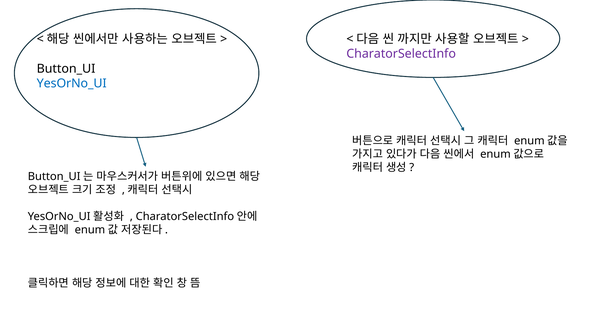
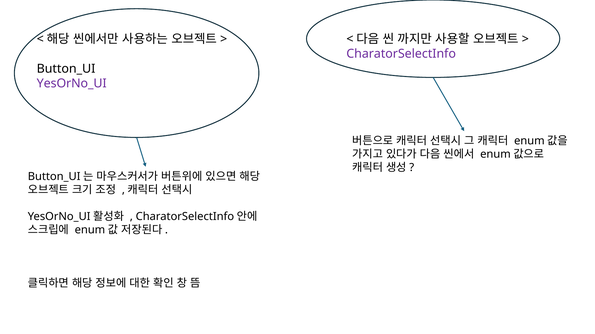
YesOrNo_UI colour: blue -> purple (72, 84)
